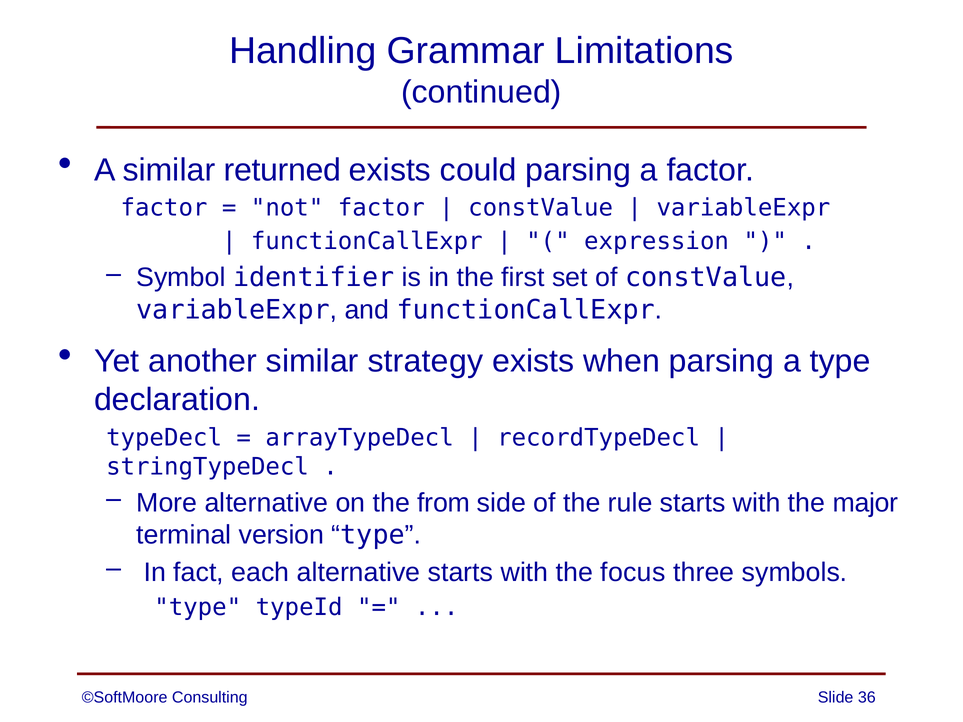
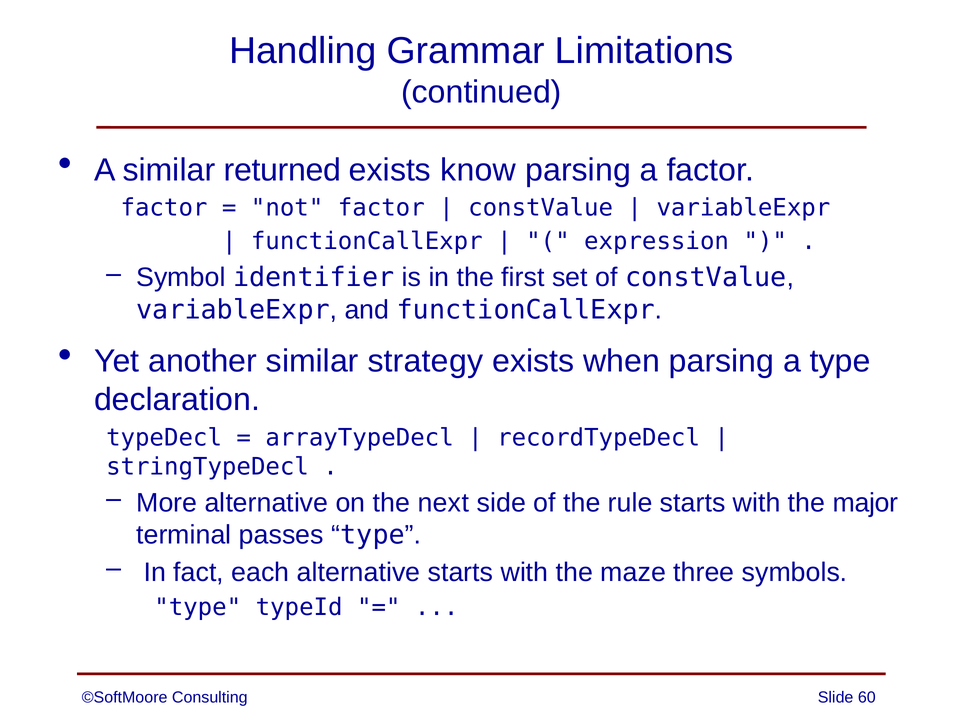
could: could -> know (478, 170)
from: from -> next (443, 503)
version: version -> passes (281, 535)
focus: focus -> maze (633, 572)
36: 36 -> 60 (867, 698)
